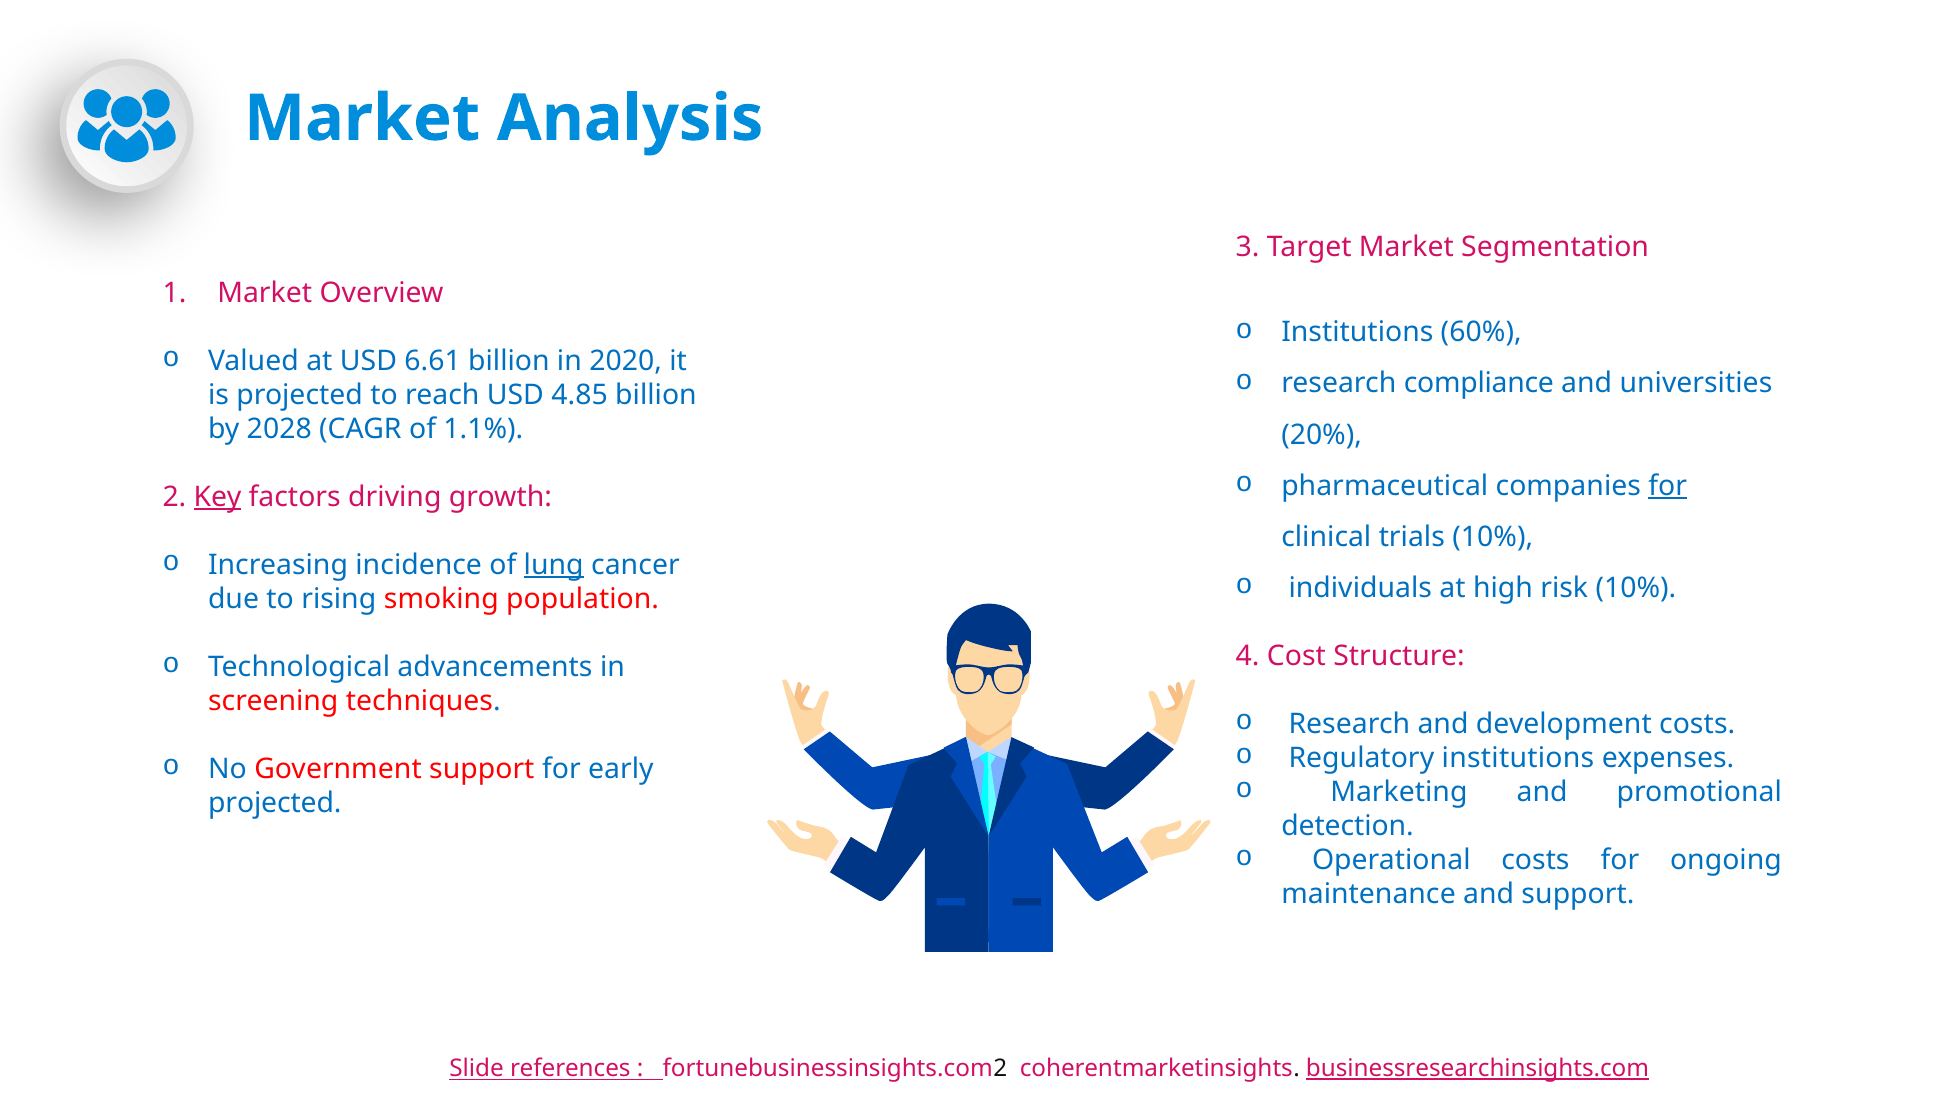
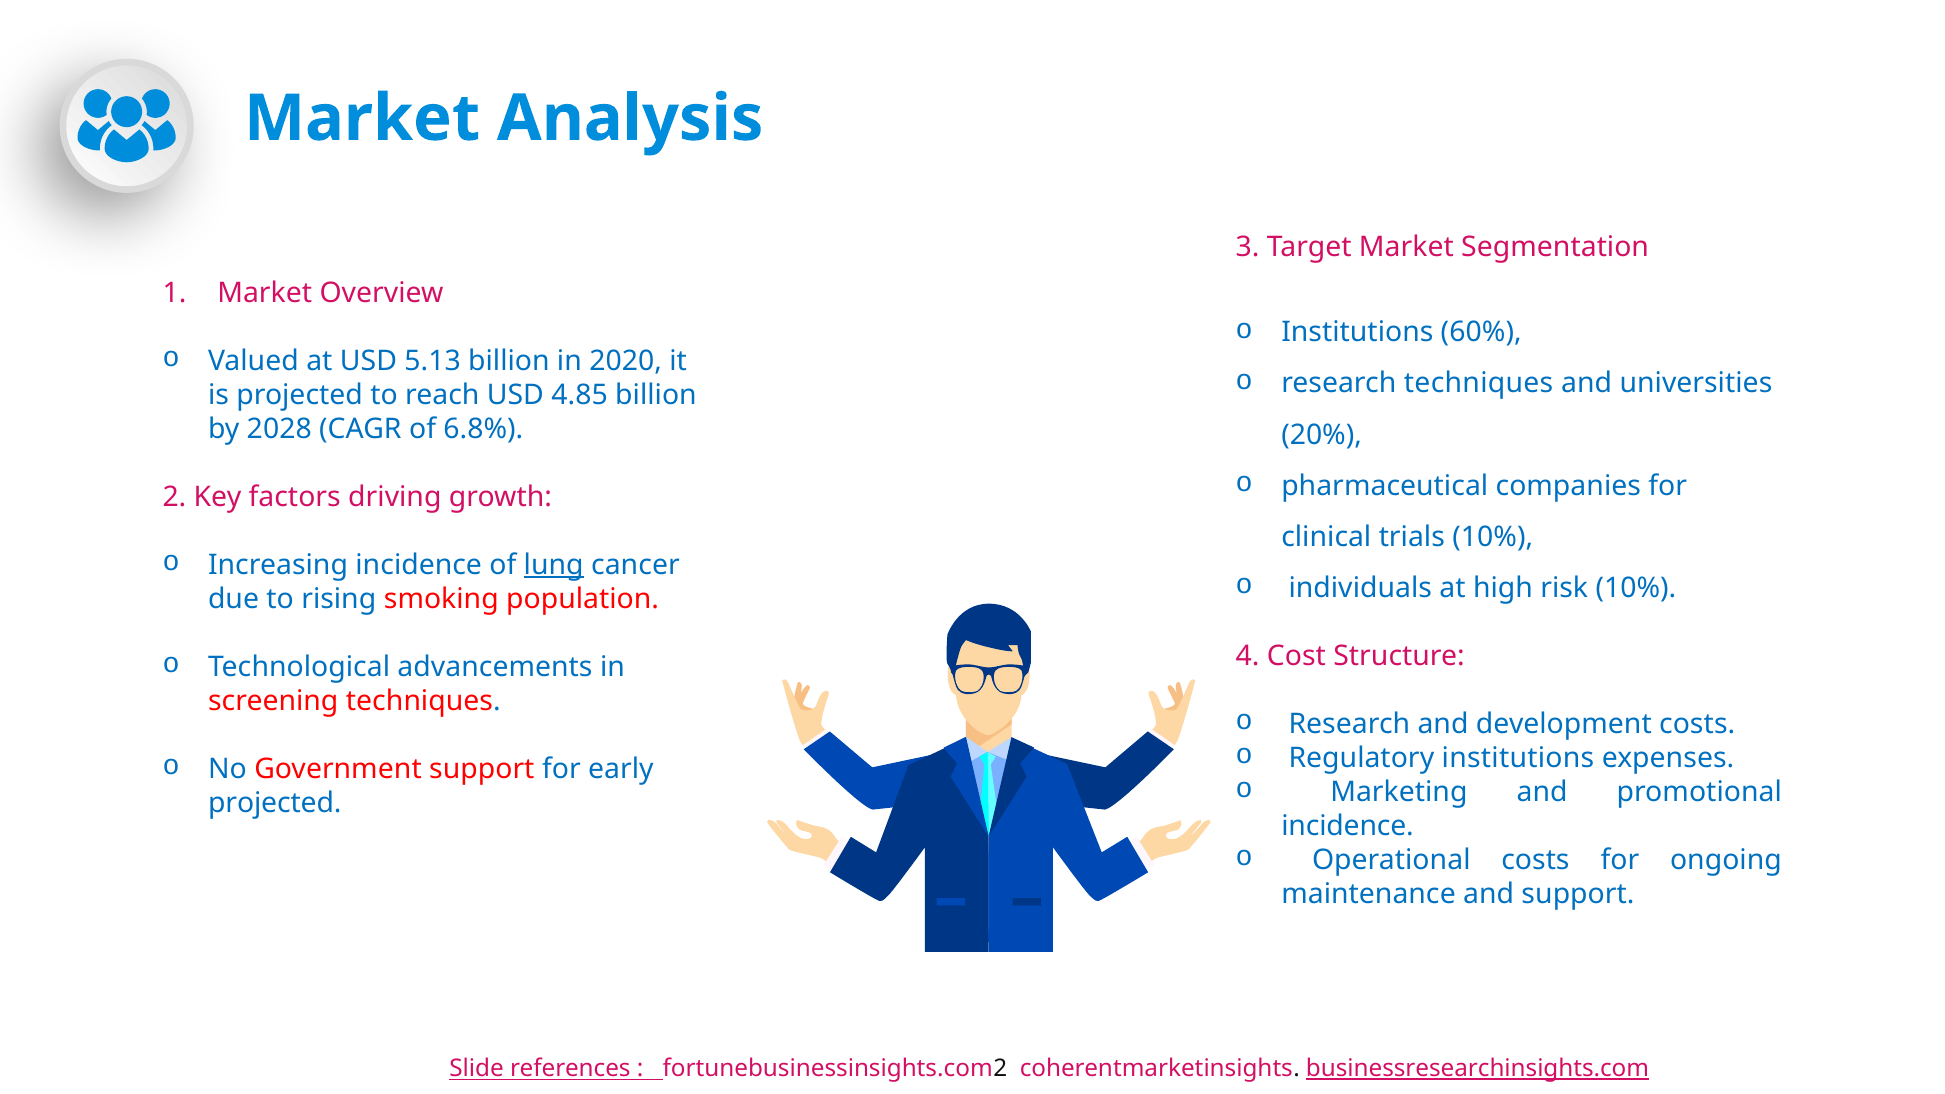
6.61: 6.61 -> 5.13 (433, 361)
research compliance: compliance -> techniques (1479, 384)
1.1%: 1.1% -> 6.8% (483, 429)
for underline: present -> none (1668, 486)
Key underline: present -> none (217, 497)
detection: detection -> incidence (1348, 826)
